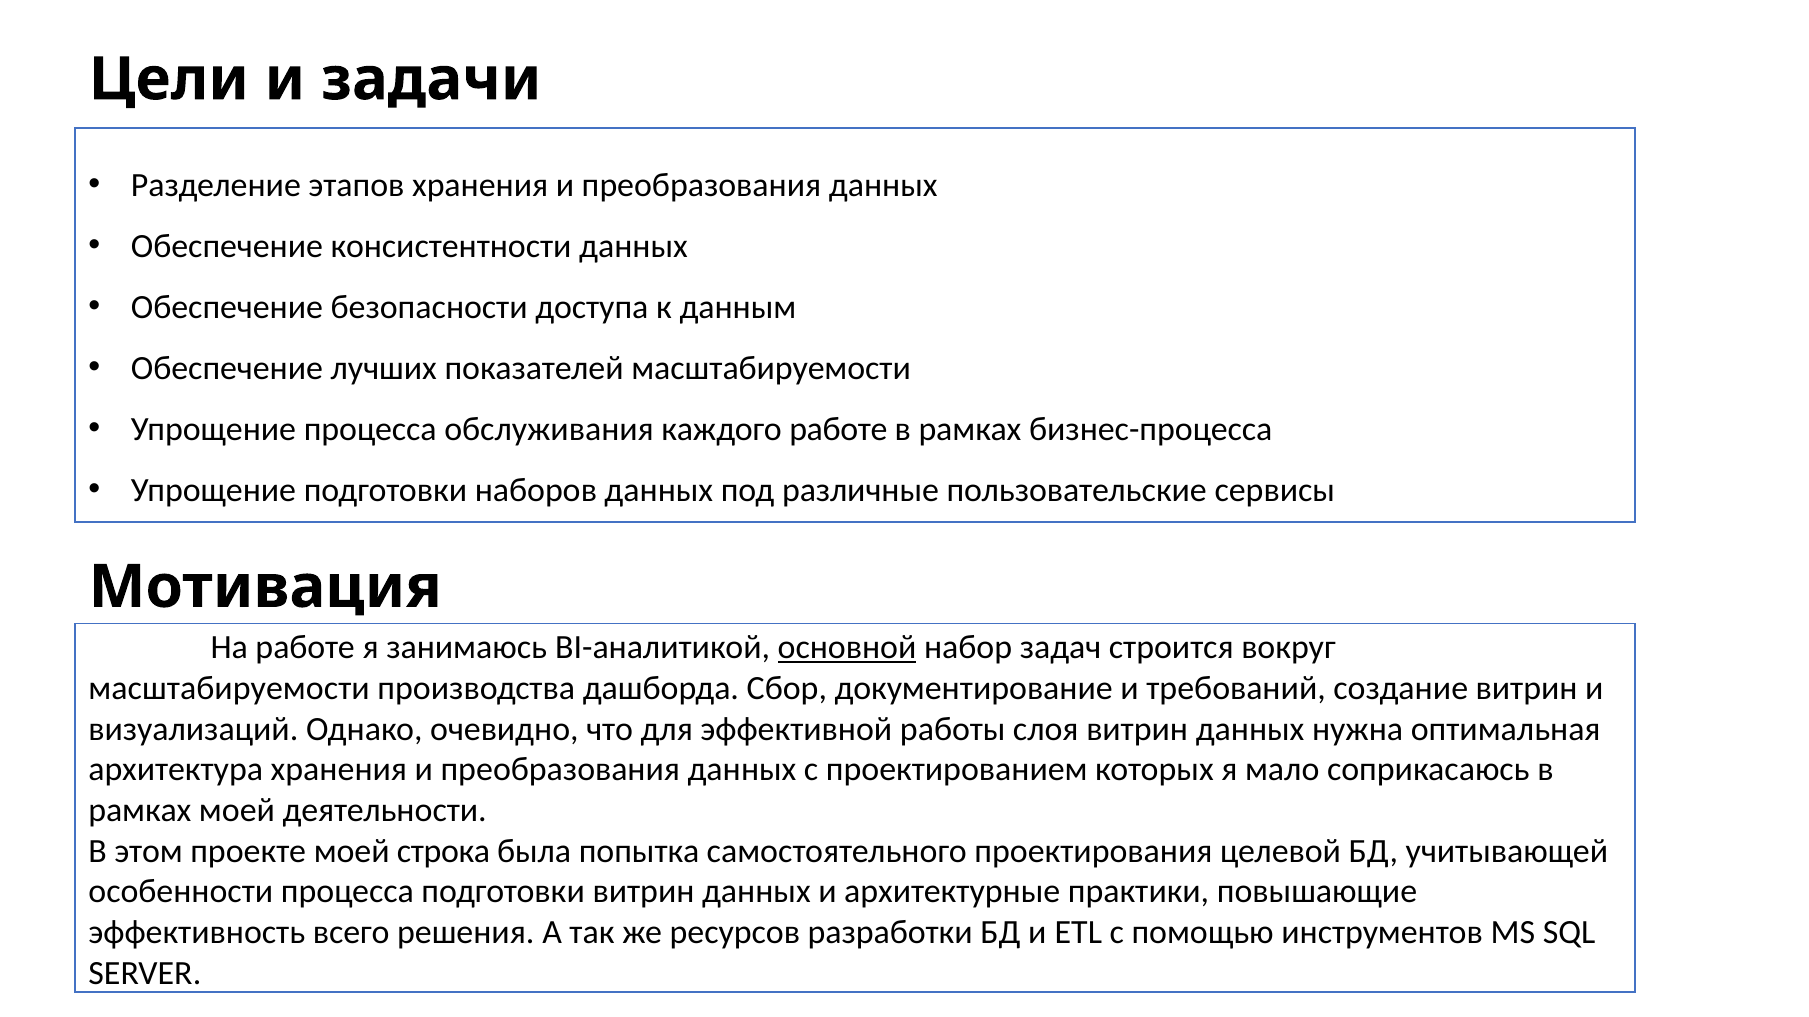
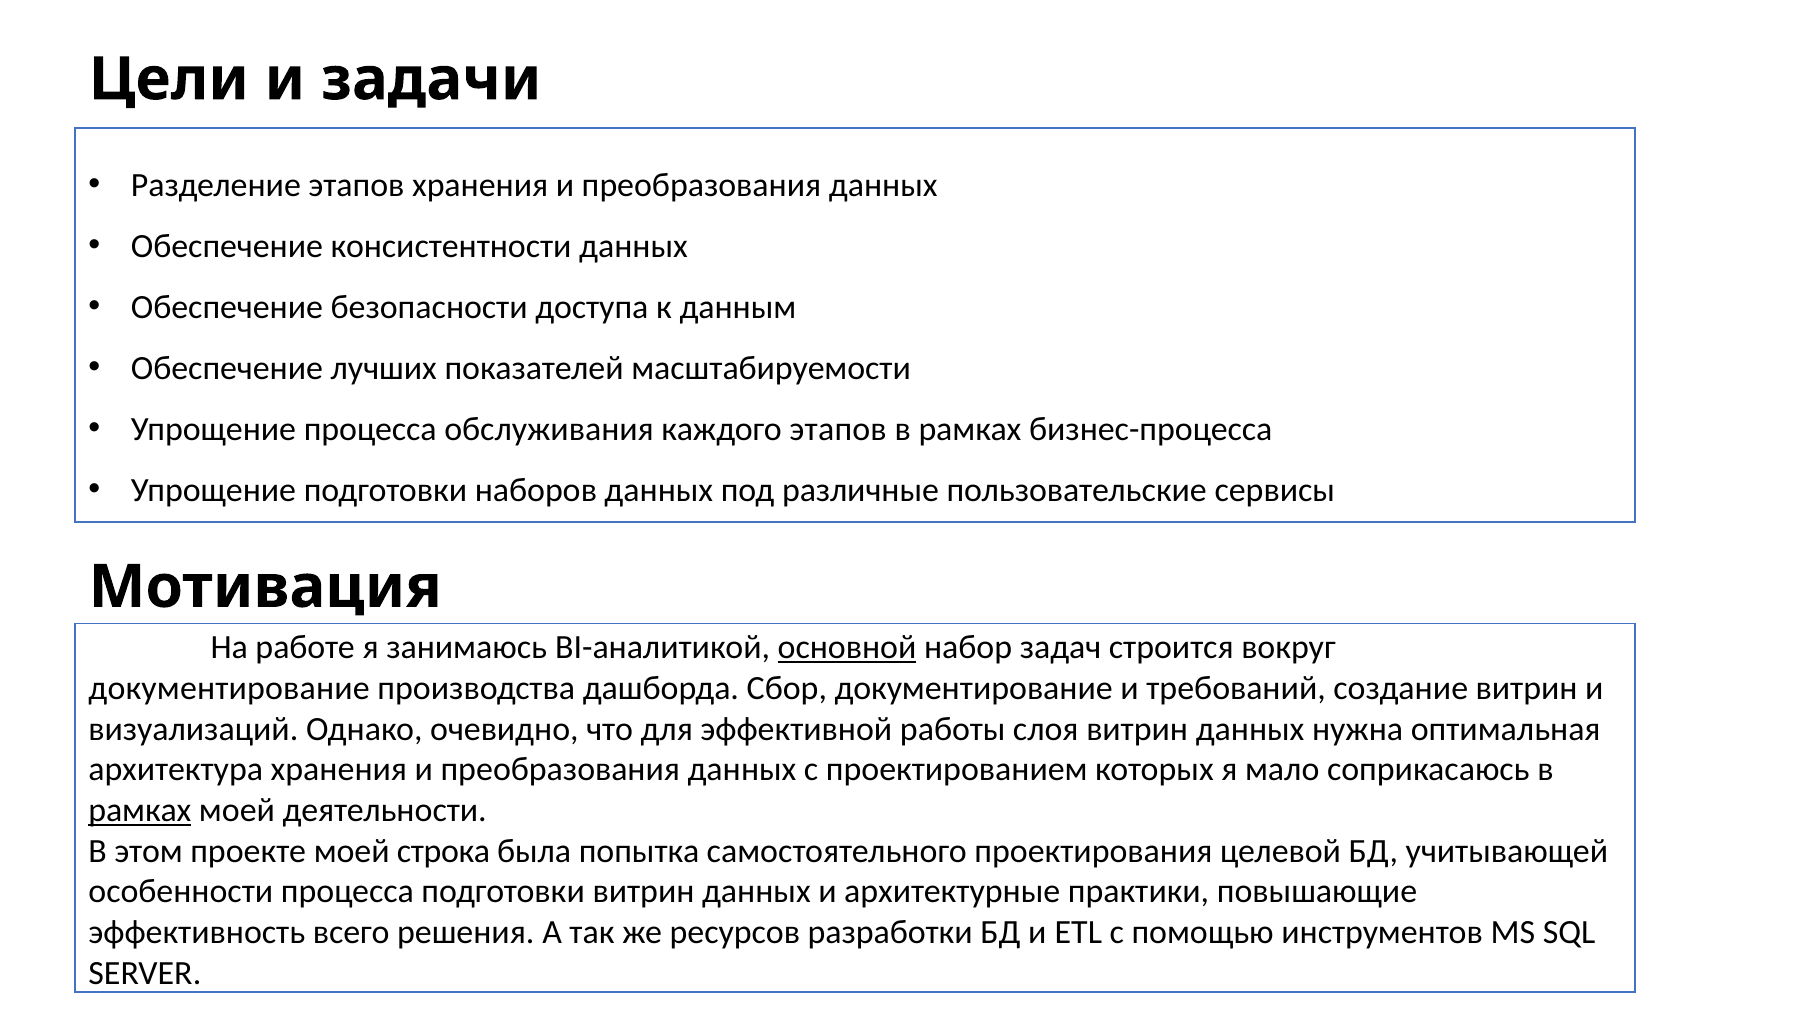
каждого работе: работе -> этапов (838, 430)
масштабируемости: масштабируемости -> документирование (229, 689)
рамках underline: none -> present (140, 811)
